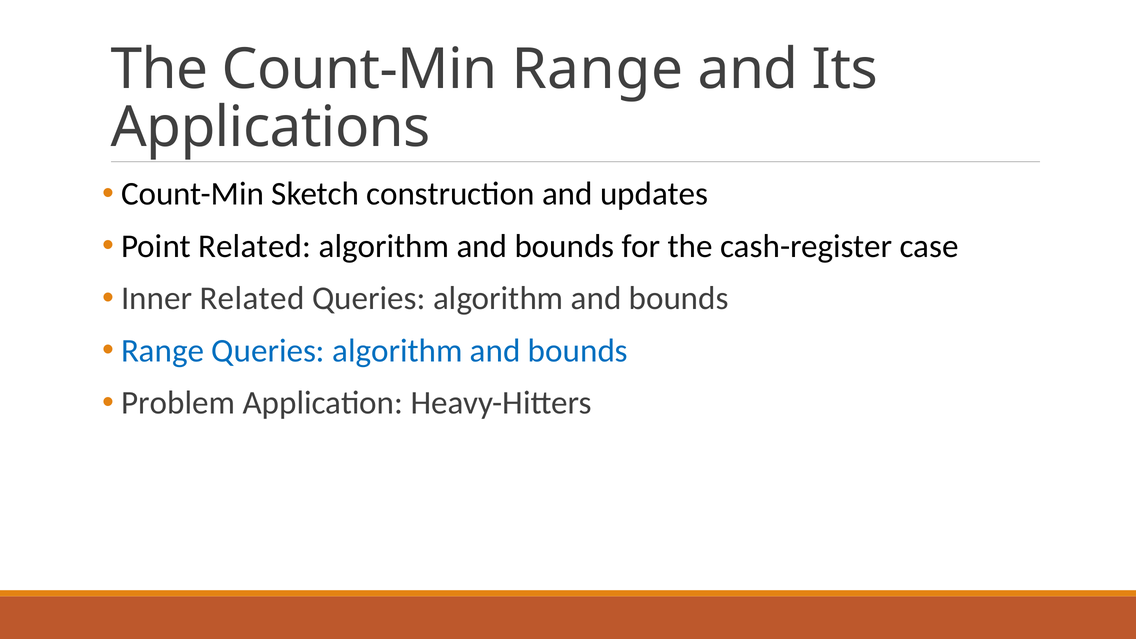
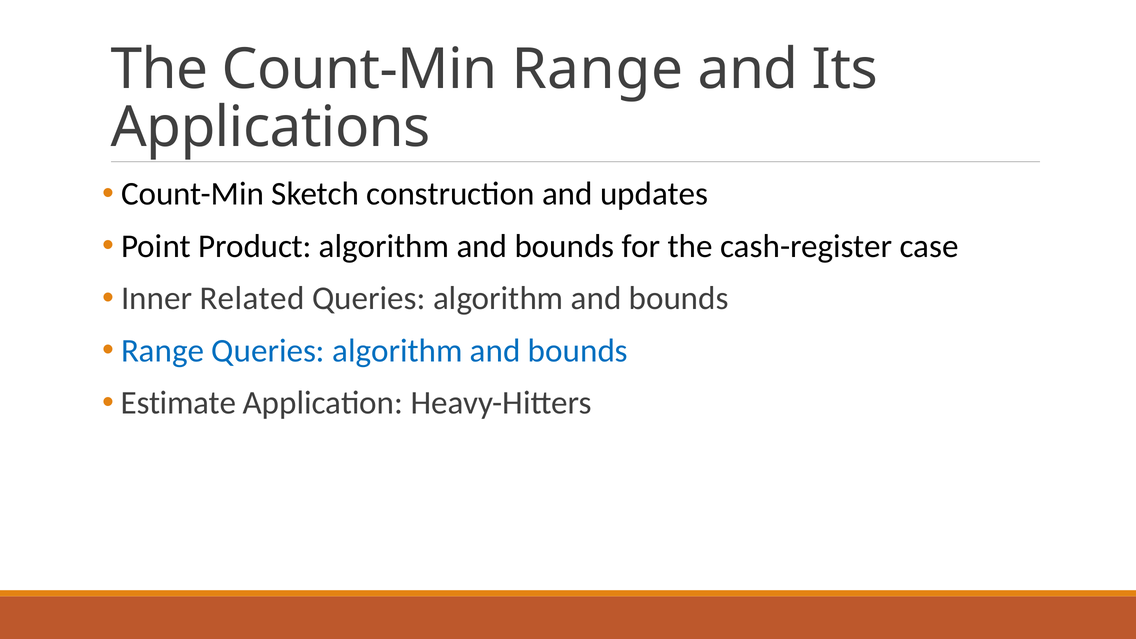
Point Related: Related -> Product (255, 246)
Problem: Problem -> Estimate (178, 403)
